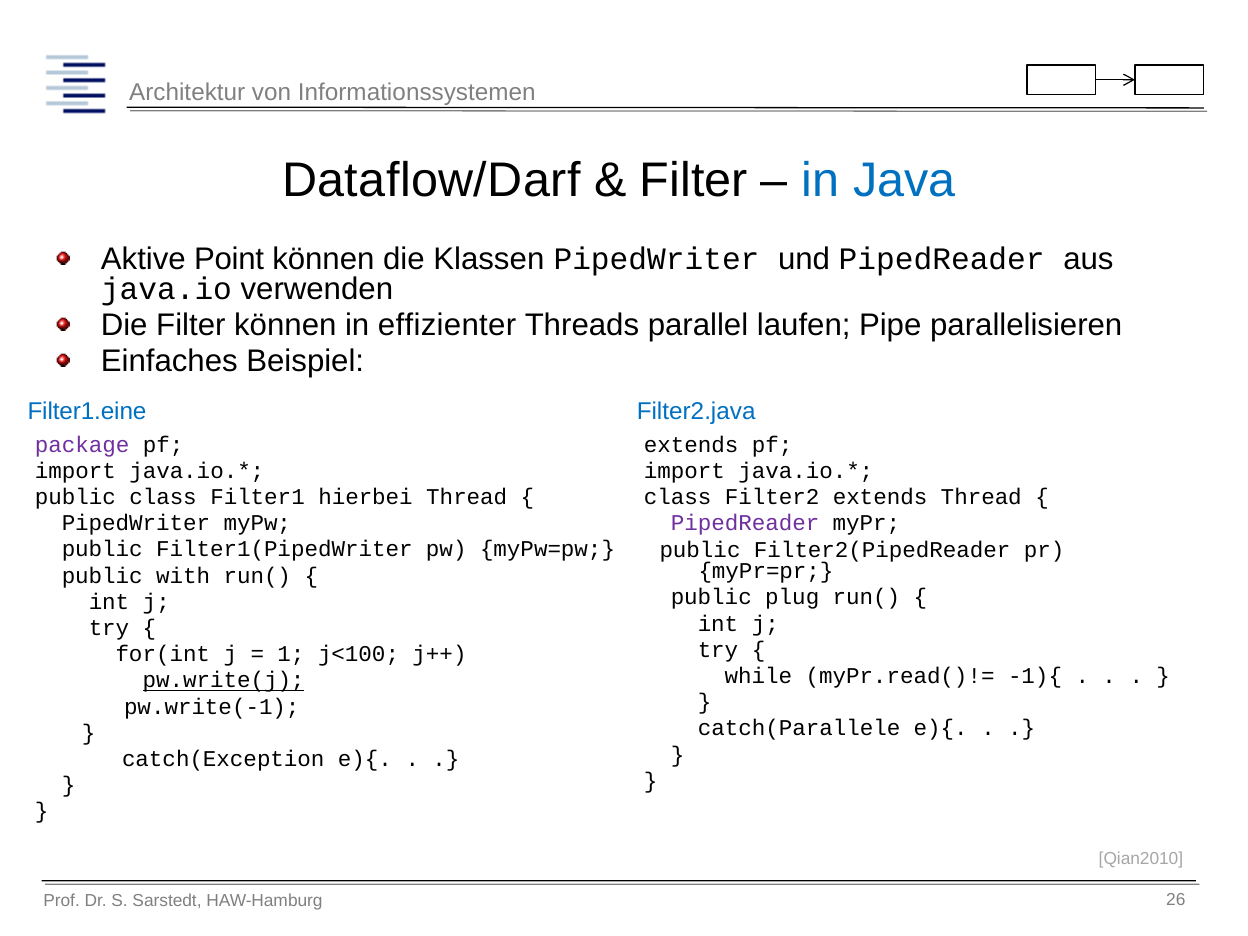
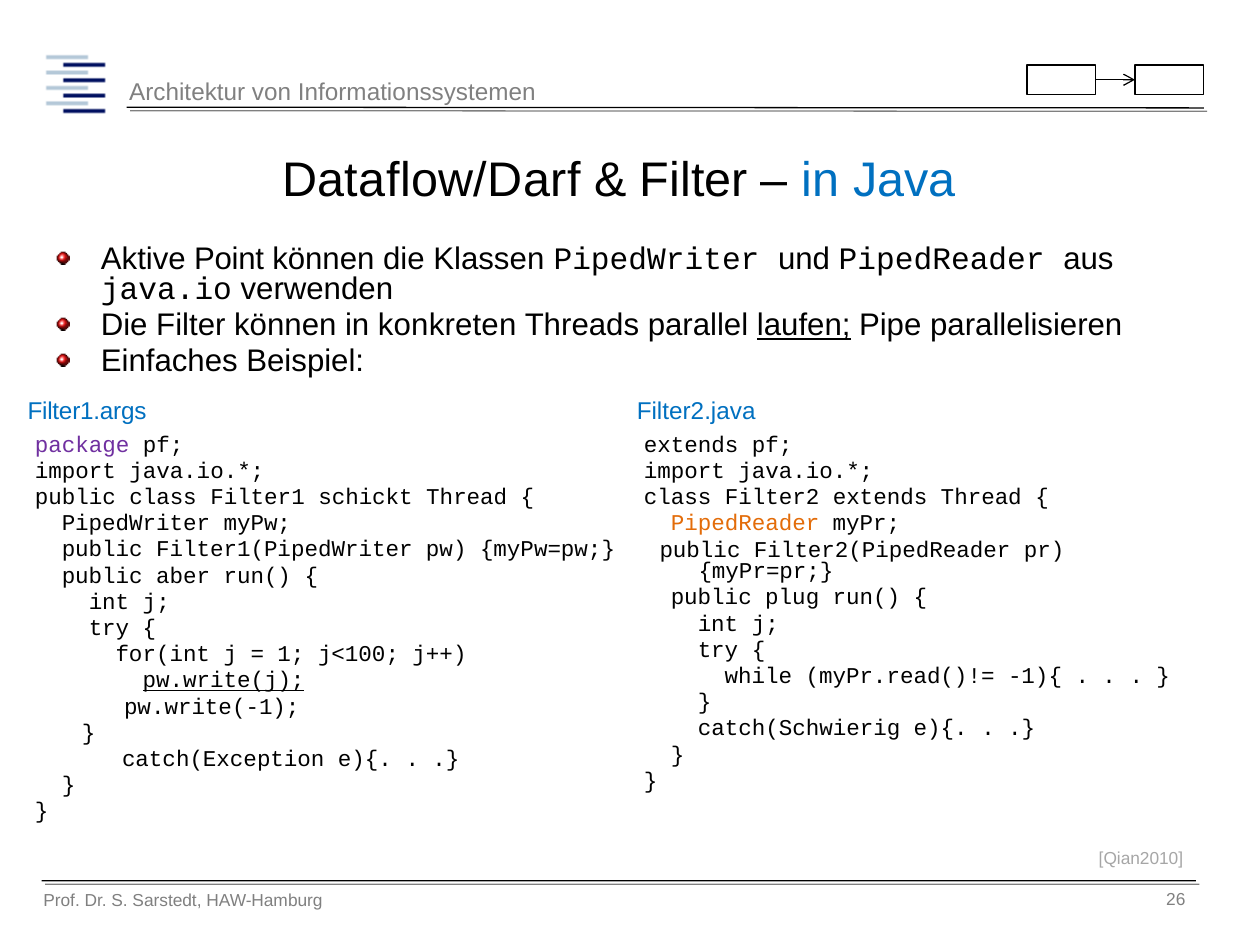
effizienter: effizienter -> konkreten (447, 325)
laufen underline: none -> present (804, 325)
Filter1.eine: Filter1.eine -> Filter1.args (87, 412)
hierbei: hierbei -> schickt (366, 497)
PipedReader colour: purple -> orange (745, 523)
with: with -> aber (183, 576)
catch(Parallele: catch(Parallele -> catch(Schwierig (799, 728)
